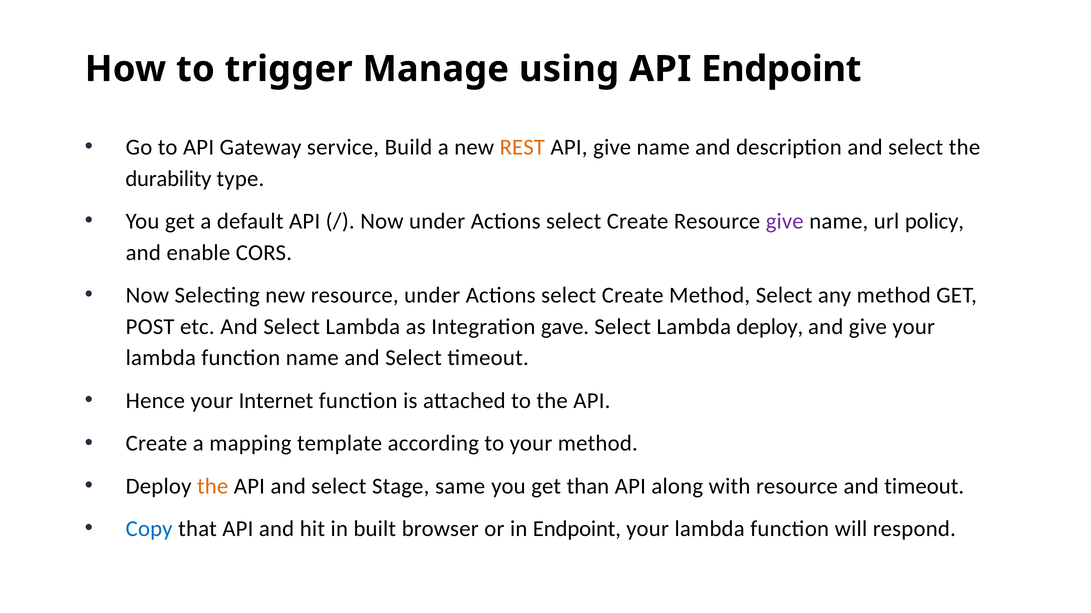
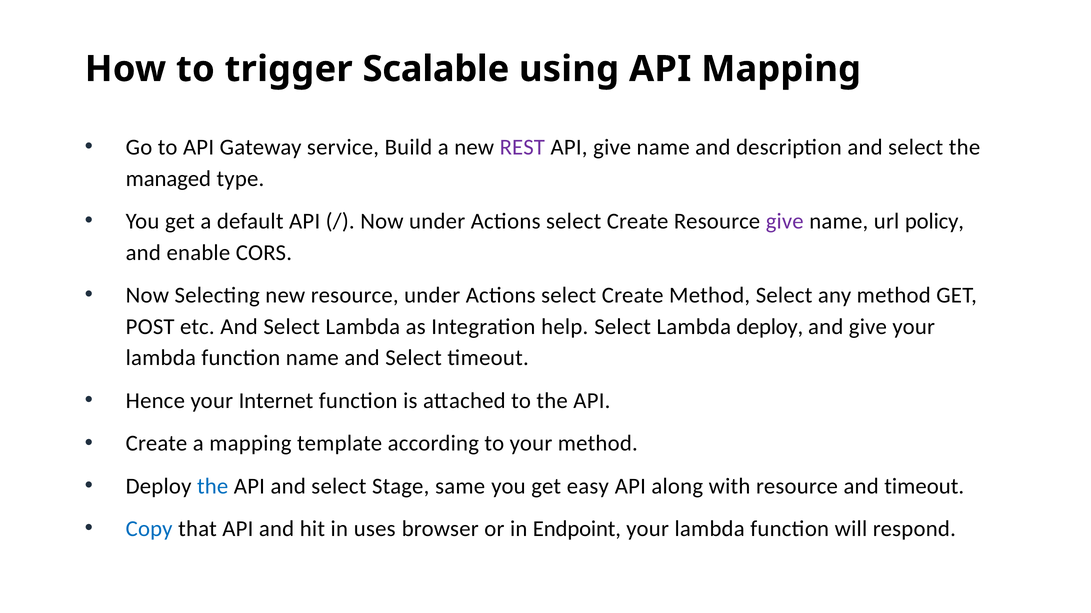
Manage: Manage -> Scalable (436, 69)
API Endpoint: Endpoint -> Mapping (781, 69)
REST colour: orange -> purple (522, 147)
durability: durability -> managed (168, 179)
gave: gave -> help (565, 327)
the colour: orange -> blue (213, 487)
than: than -> easy (588, 487)
built: built -> uses (375, 529)
